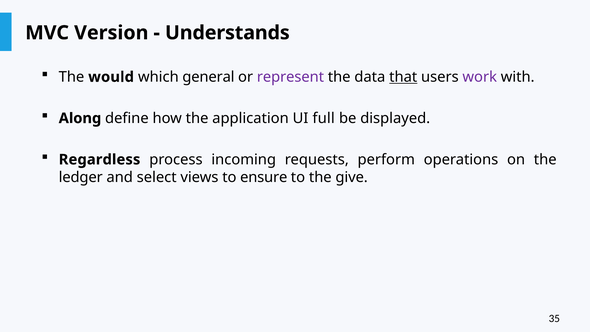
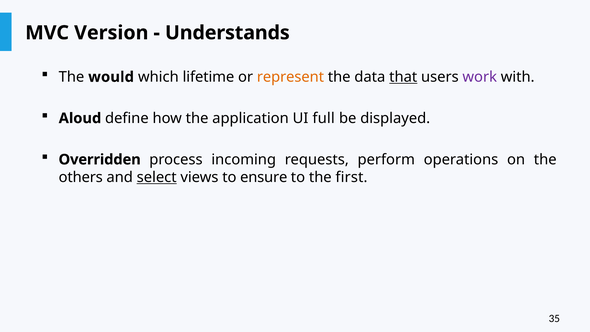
general: general -> lifetime (208, 77)
represent colour: purple -> orange (290, 77)
Along: Along -> Aloud (80, 118)
Regardless: Regardless -> Overridden (100, 160)
ledger: ledger -> others (81, 177)
select underline: none -> present (157, 177)
give: give -> first (352, 177)
